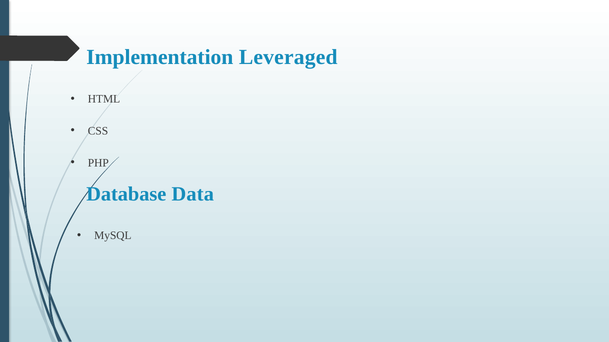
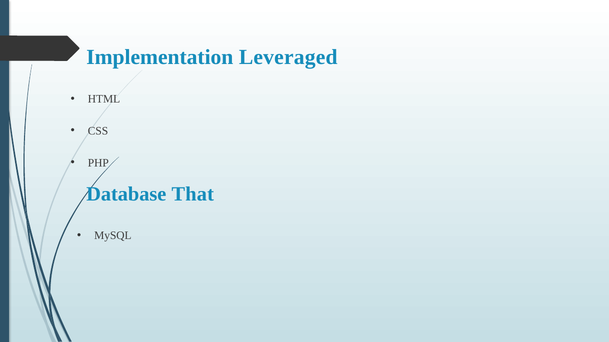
Data: Data -> That (193, 195)
